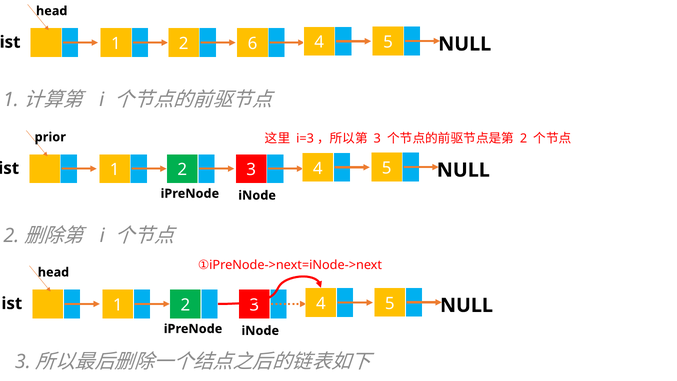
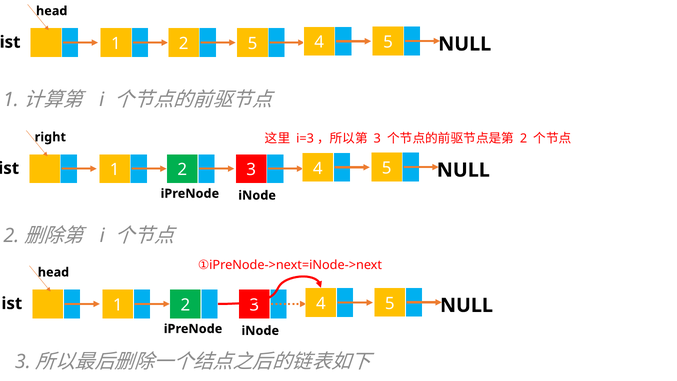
2 6: 6 -> 5 (253, 44)
prior: prior -> right (50, 137)
